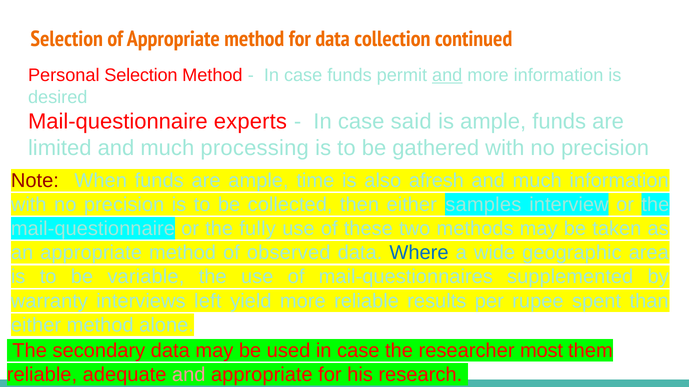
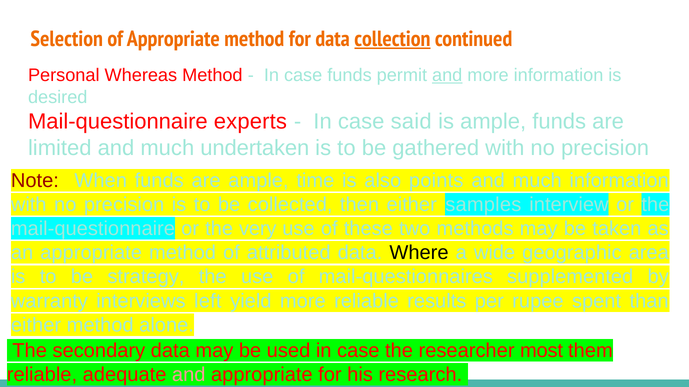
collection underline: none -> present (392, 39)
Personal Selection: Selection -> Whereas (141, 75)
processing: processing -> undertaken (255, 148)
afresh: afresh -> points (436, 181)
fully: fully -> very (258, 229)
observed: observed -> attributed (289, 253)
Where colour: blue -> black (419, 253)
variable: variable -> strategy (146, 277)
